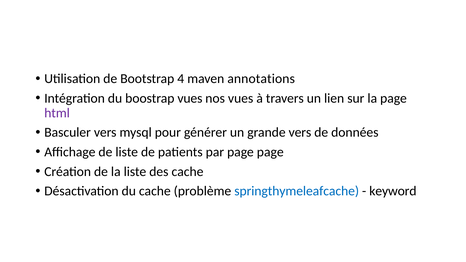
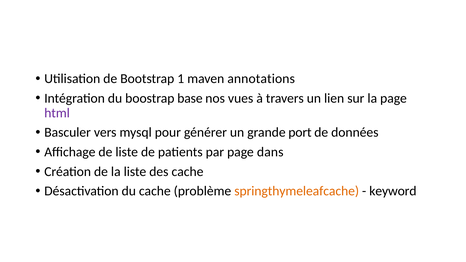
4: 4 -> 1 (181, 79)
boostrap vues: vues -> base (190, 98)
grande vers: vers -> port (300, 133)
page page: page -> dans (270, 152)
springthymeleafcache colour: blue -> orange (297, 191)
